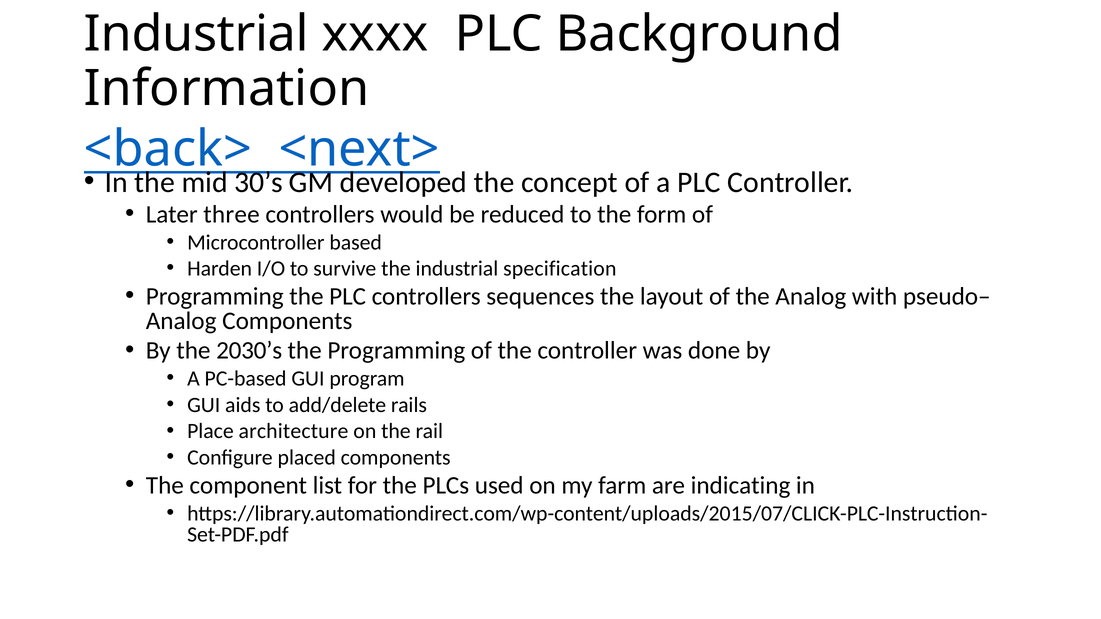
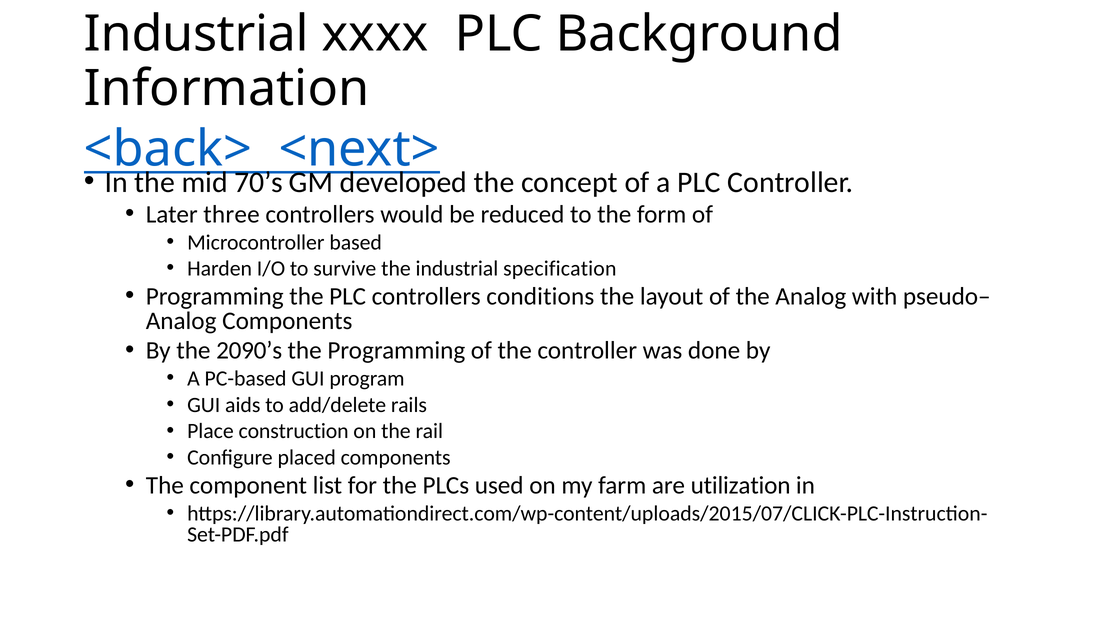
30’s: 30’s -> 70’s (259, 182)
sequences: sequences -> conditions (540, 297)
2030’s: 2030’s -> 2090’s (249, 351)
architecture: architecture -> construction (294, 431)
indicating: indicating -> utilization (741, 486)
